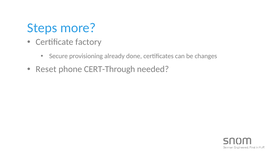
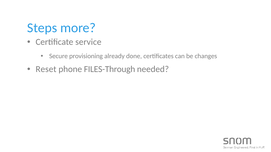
factory: factory -> service (88, 42)
CERT-Through: CERT-Through -> FILES-Through (110, 69)
